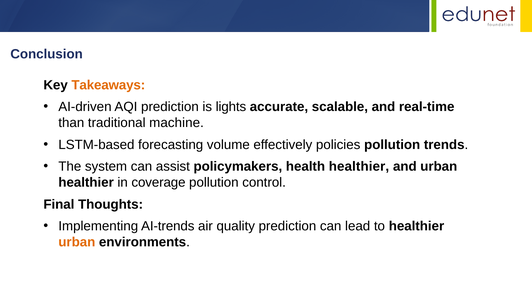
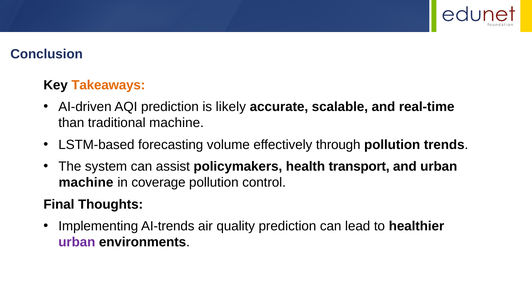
lights: lights -> likely (231, 107)
policies: policies -> through (338, 144)
health healthier: healthier -> transport (359, 166)
healthier: healthier -> machine (86, 182)
urban colour: orange -> purple (77, 242)
